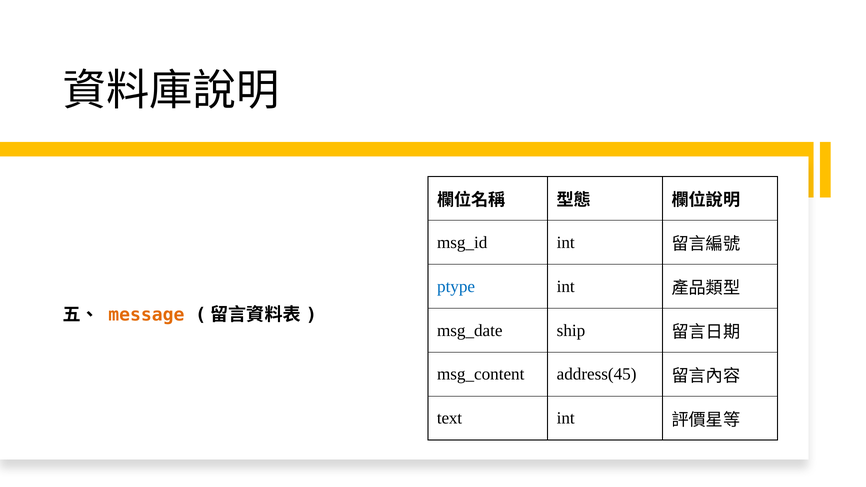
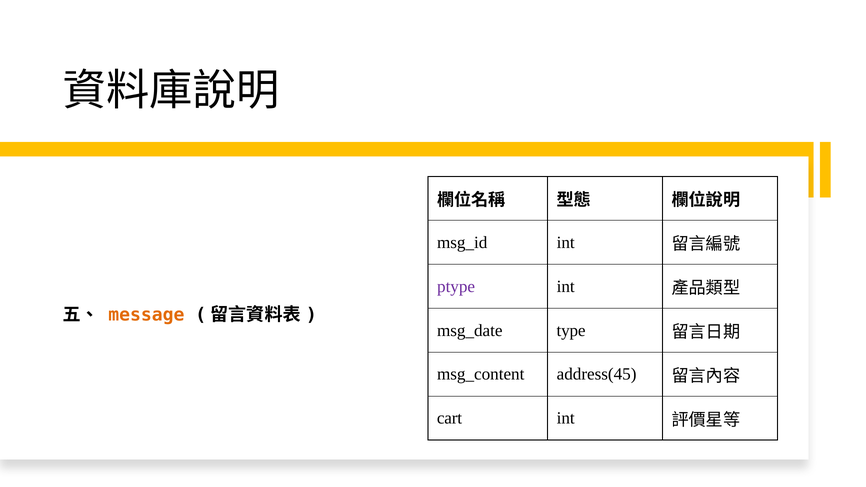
ptype colour: blue -> purple (456, 286)
ship: ship -> type (571, 330)
text: text -> cart (450, 418)
